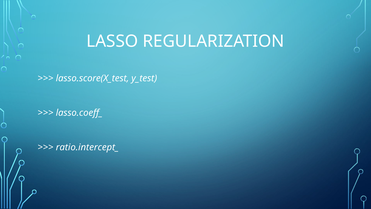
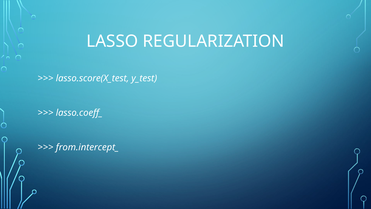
ratio.intercept_: ratio.intercept_ -> from.intercept_ (87, 147)
